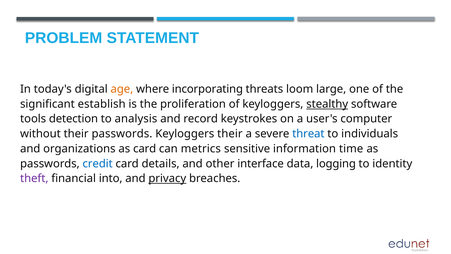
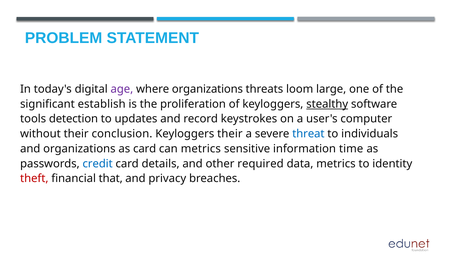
age colour: orange -> purple (122, 89)
where incorporating: incorporating -> organizations (207, 89)
analysis: analysis -> updates (136, 119)
their passwords: passwords -> conclusion (122, 134)
interface: interface -> required (261, 163)
data logging: logging -> metrics (336, 163)
theft colour: purple -> red (34, 178)
into: into -> that (111, 178)
privacy underline: present -> none (167, 178)
